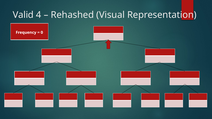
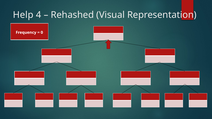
Valid: Valid -> Help (23, 15)
